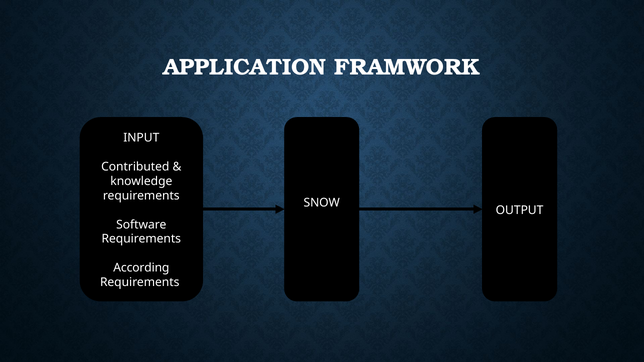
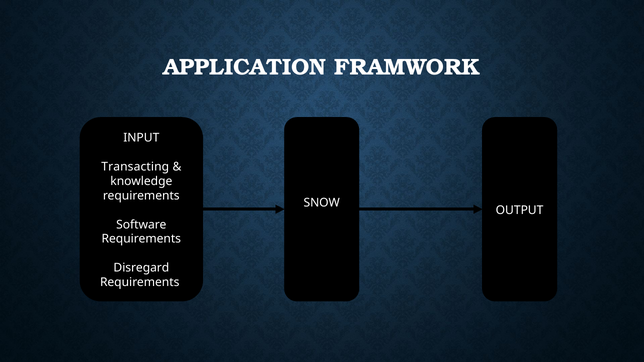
Contributed: Contributed -> Transacting (135, 167)
According: According -> Disregard (141, 268)
